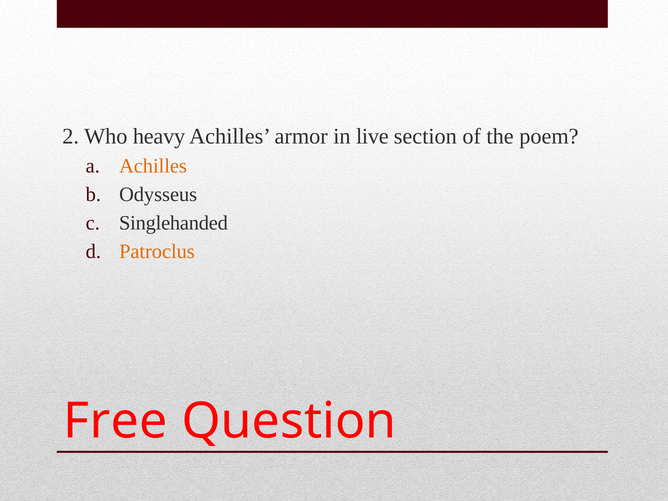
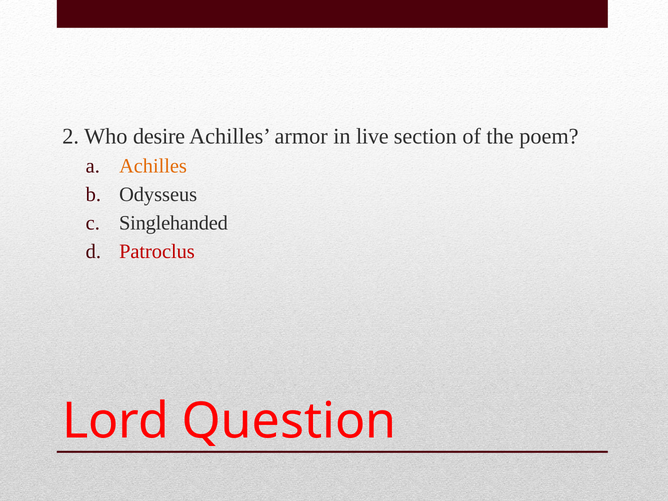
heavy: heavy -> desire (159, 136)
Patroclus colour: orange -> red (157, 252)
Free: Free -> Lord (116, 421)
